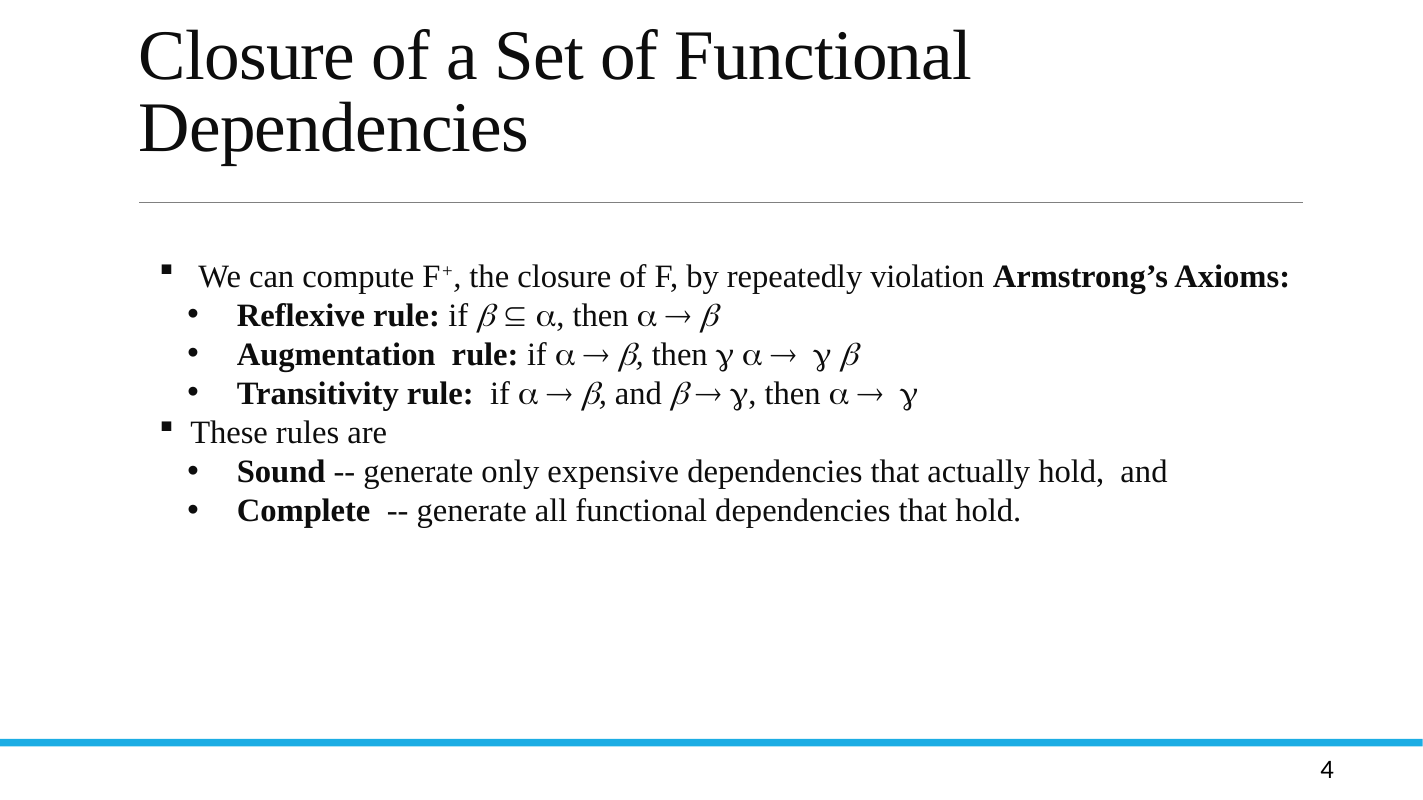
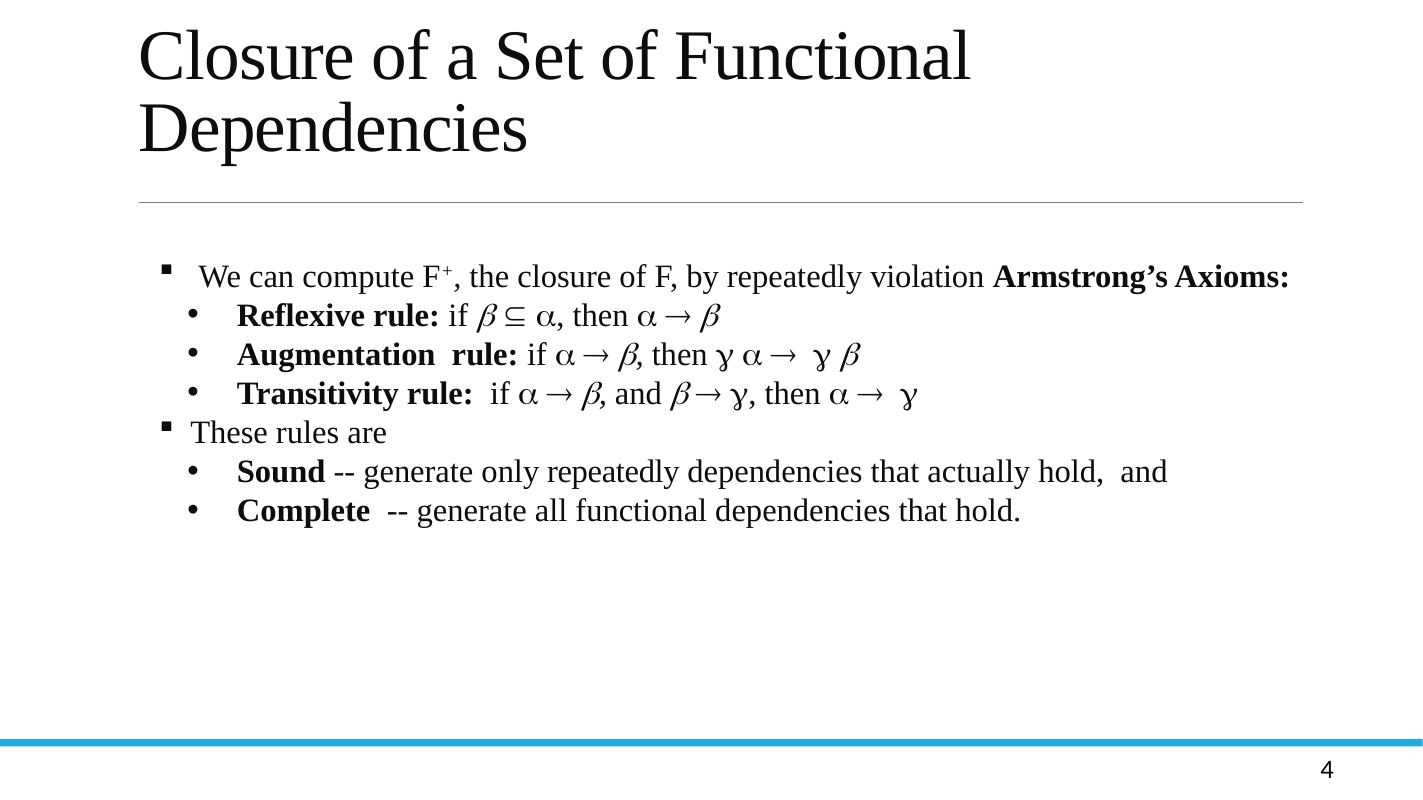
only expensive: expensive -> repeatedly (613, 472)
